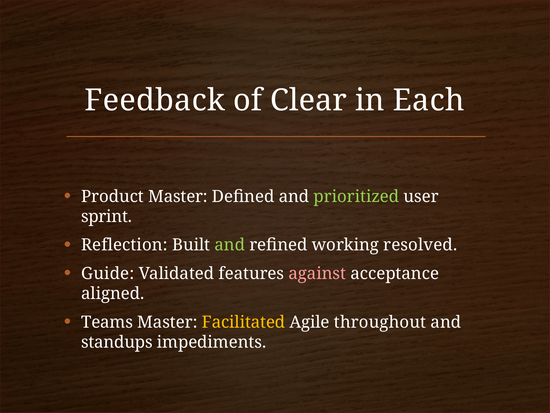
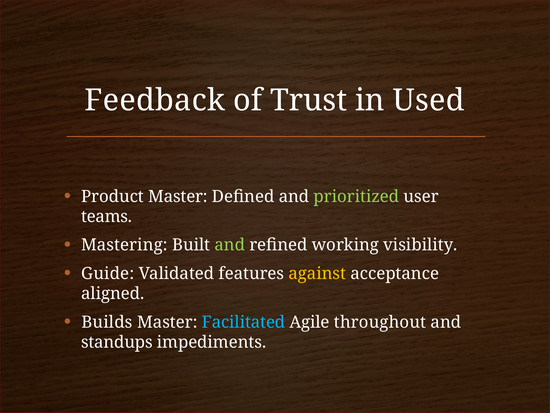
Clear: Clear -> Trust (309, 100)
Each: Each -> Used (429, 100)
sprint: sprint -> teams (107, 216)
Reflection: Reflection -> Mastering (124, 245)
resolved: resolved -> visibility (420, 245)
against colour: pink -> yellow (317, 273)
Teams: Teams -> Builds (107, 322)
Facilitated colour: yellow -> light blue (244, 322)
